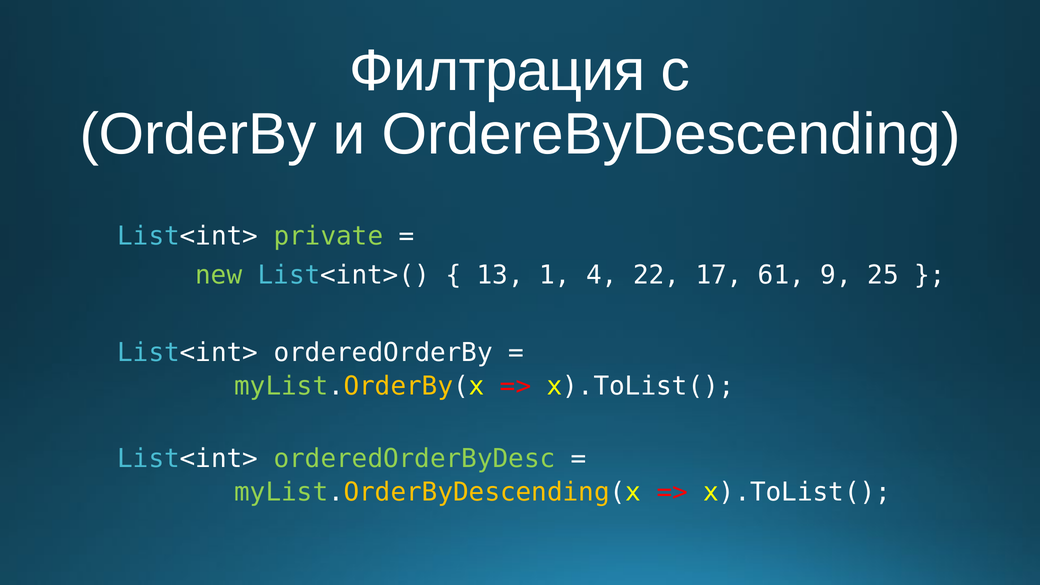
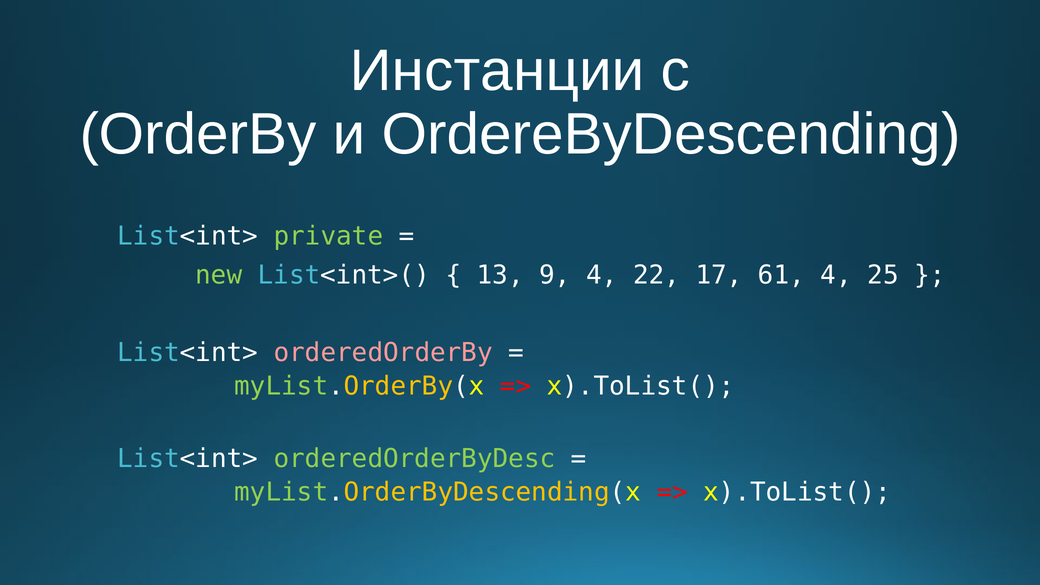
Филтрация: Филтрация -> Инстанции (497, 71)
1: 1 -> 9 (555, 275)
61 9: 9 -> 4 (836, 275)
orderedOrderBy colour: white -> pink (383, 353)
